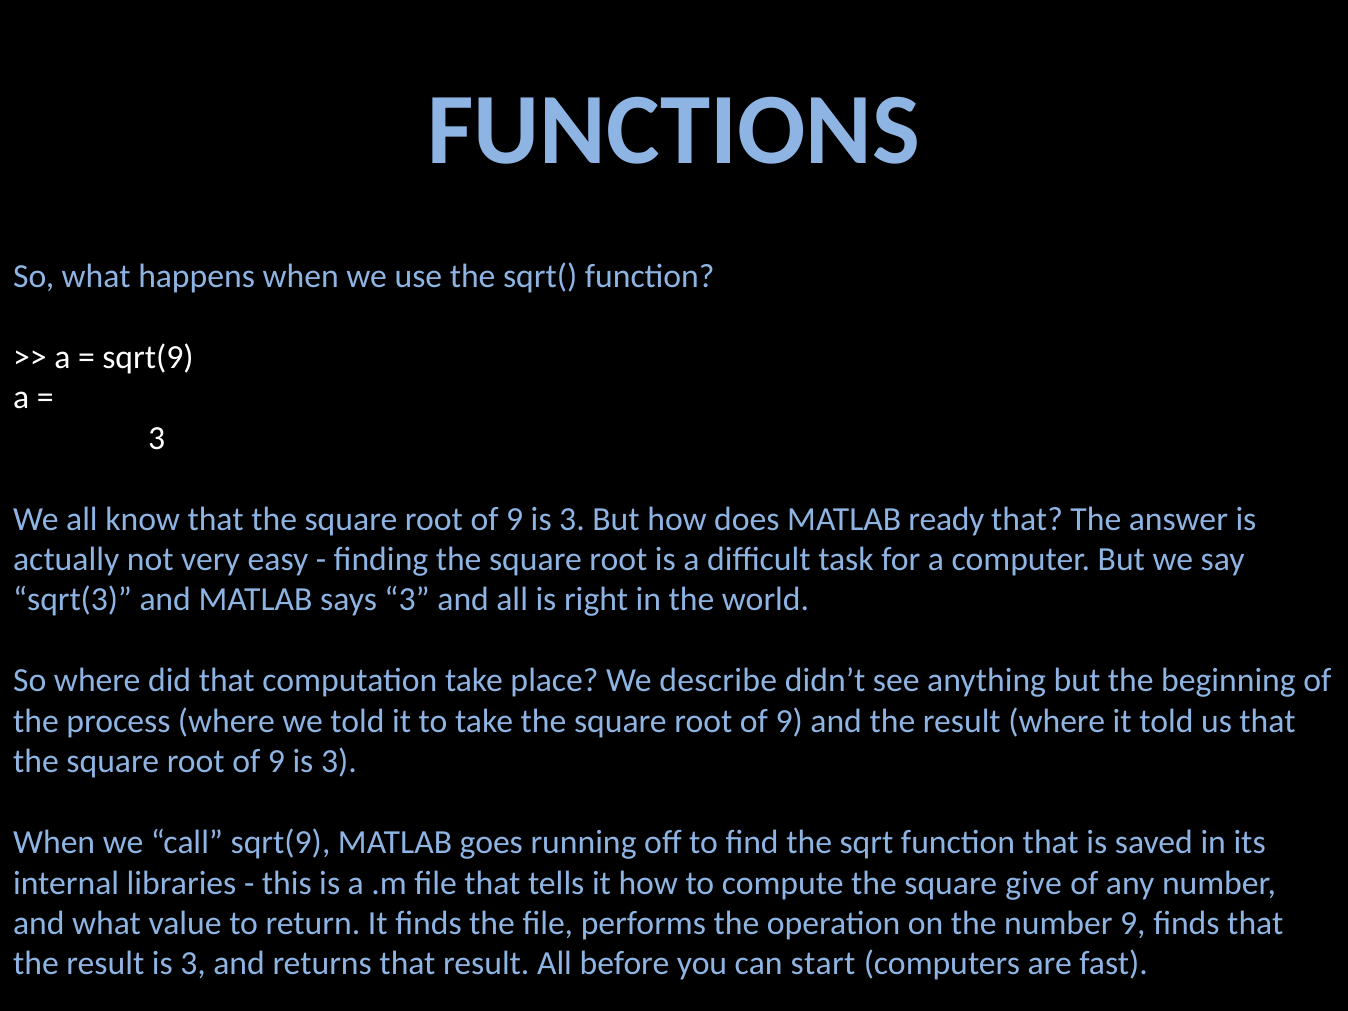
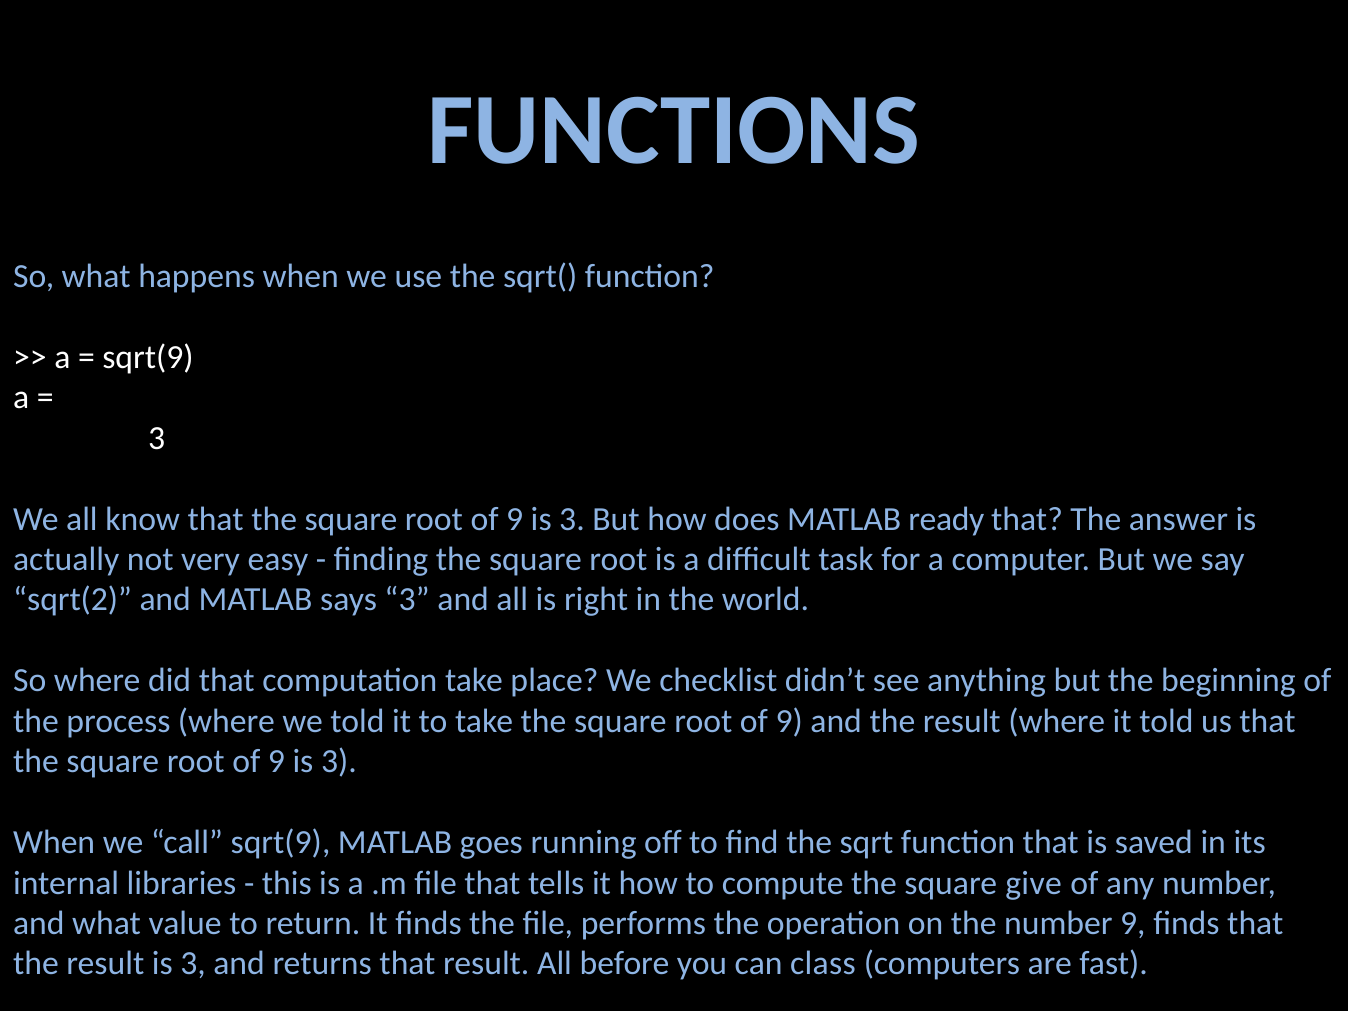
sqrt(3: sqrt(3 -> sqrt(2 (73, 600)
describe: describe -> checklist (718, 681)
start: start -> class (823, 964)
